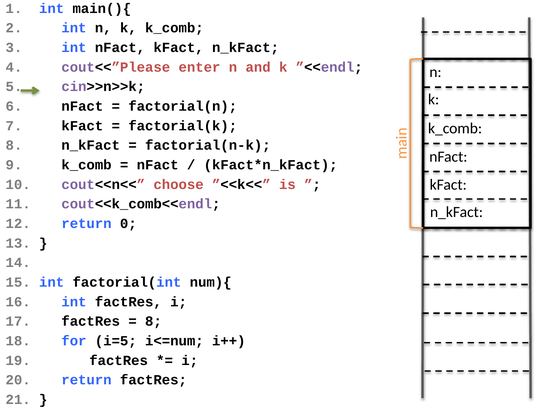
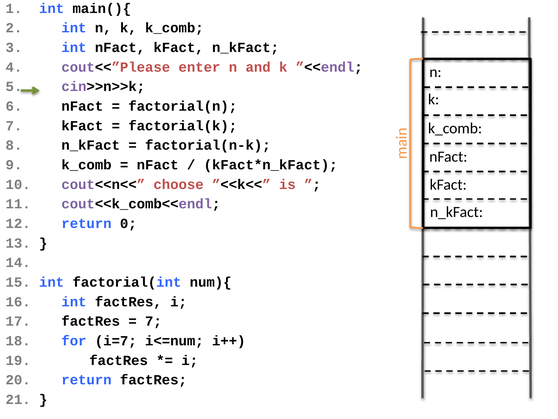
8: 8 -> 7 (153, 321)
i=5: i=5 -> i=7 (116, 340)
